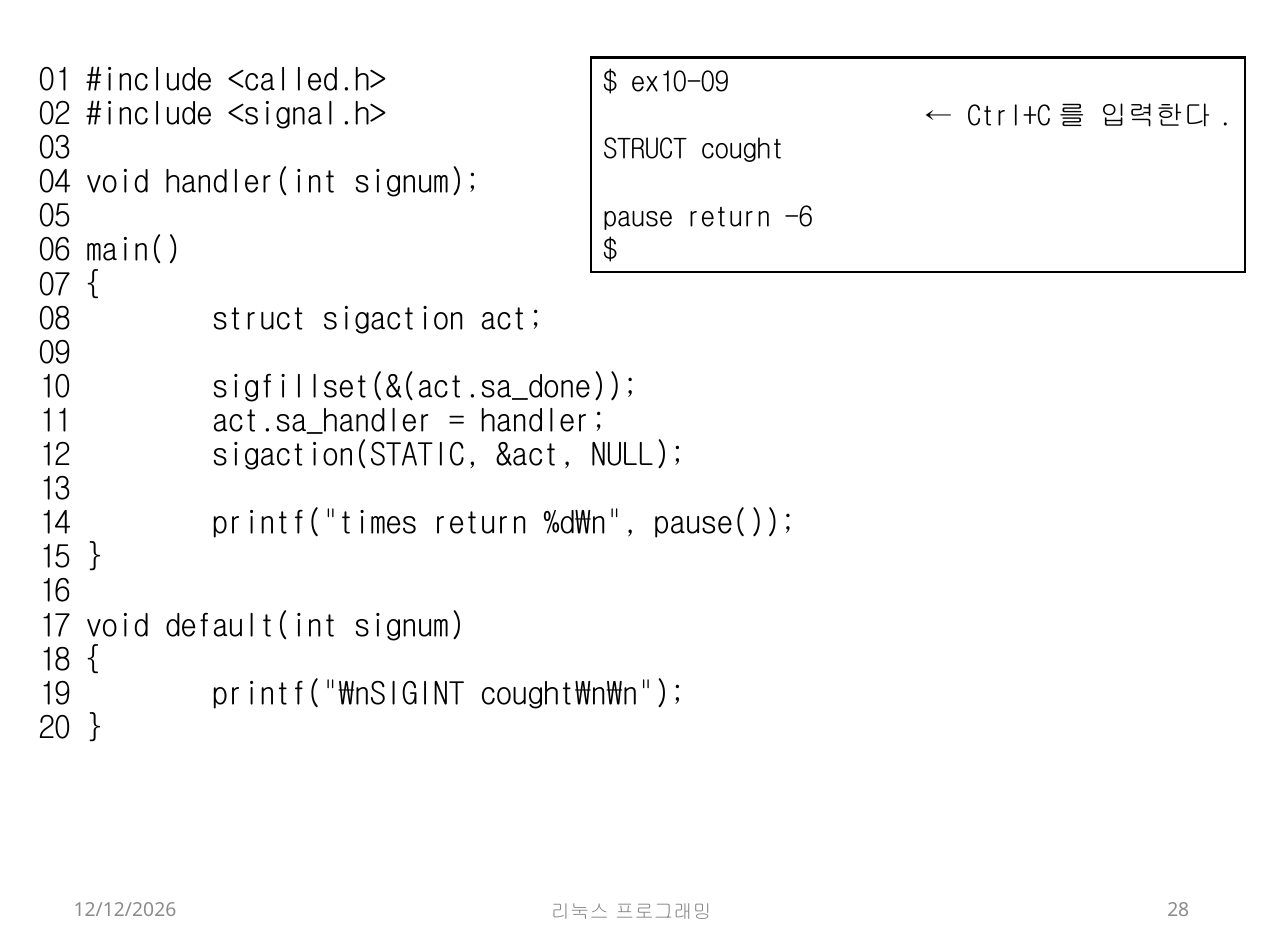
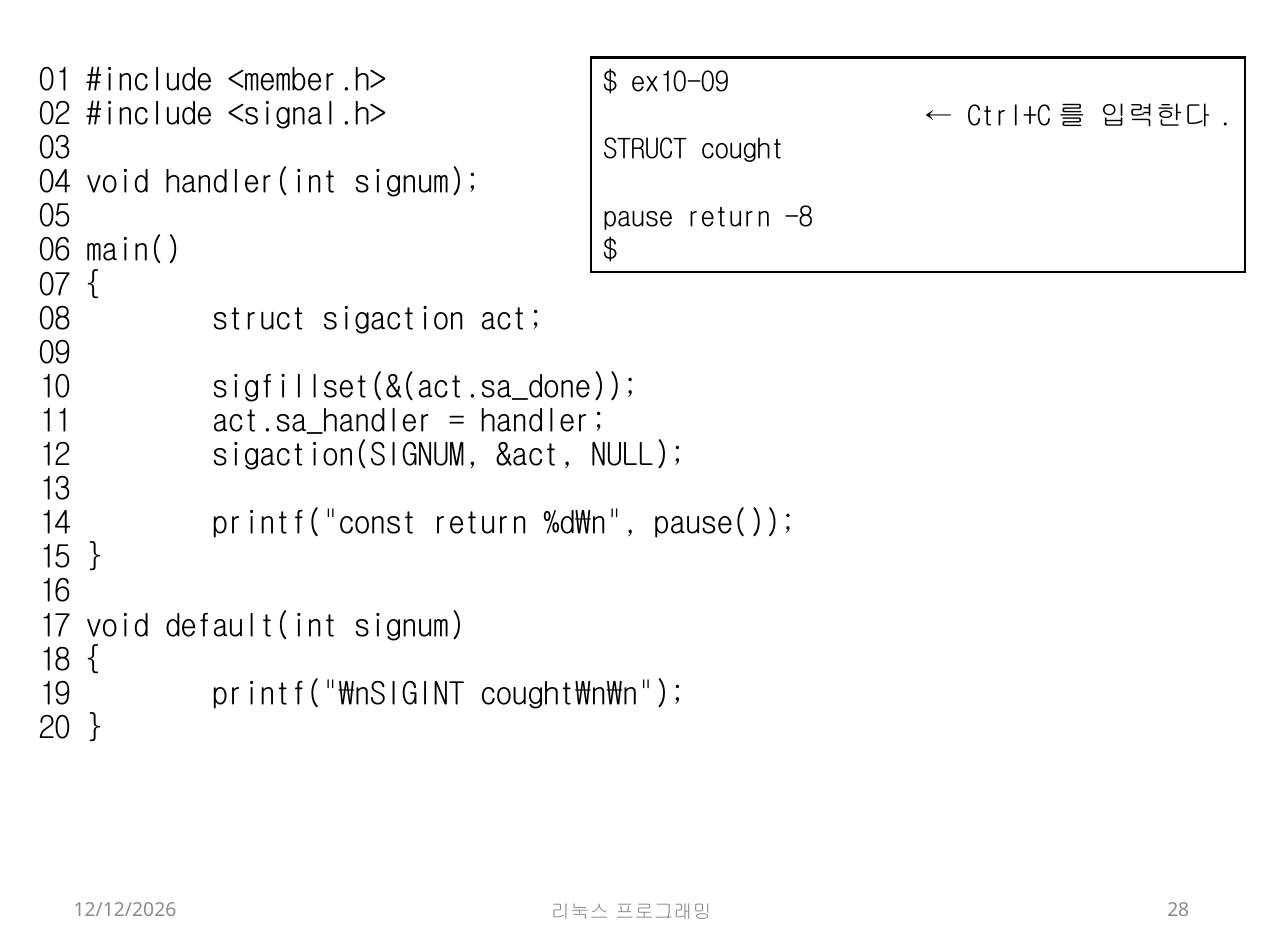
<called.h>: <called.h> -> <member.h> (307, 80)
-6: -6 -> -8 (799, 217)
sigaction(STATIC: sigaction(STATIC -> sigaction(SIGNUM (346, 455)
printf("times: printf("times -> printf("const (315, 523)
